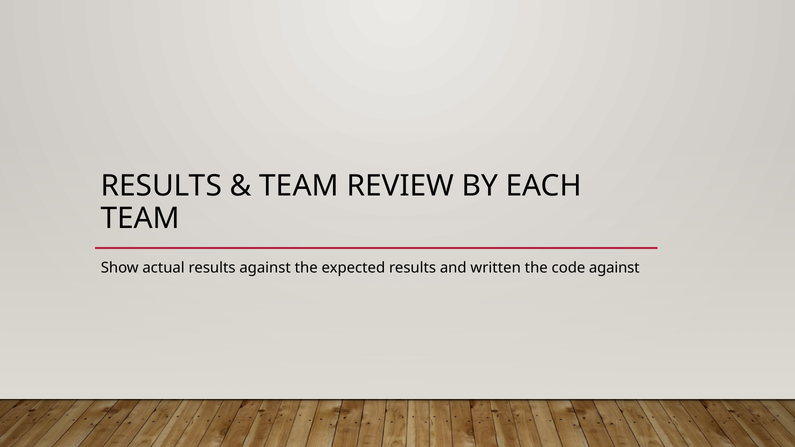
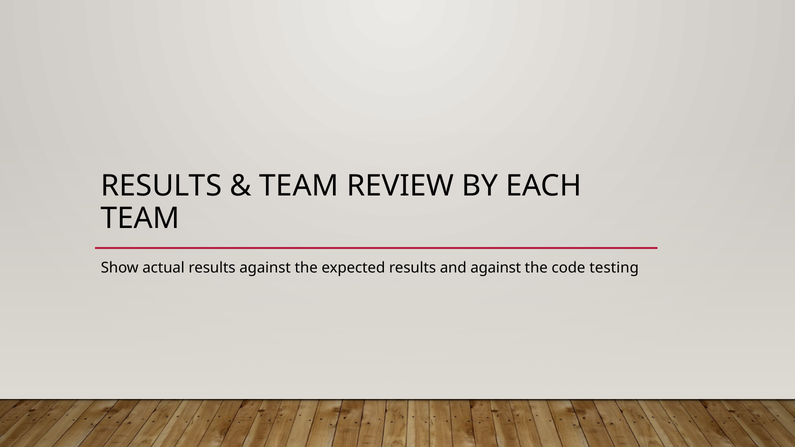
and written: written -> against (496, 268)
code against: against -> testing (614, 268)
